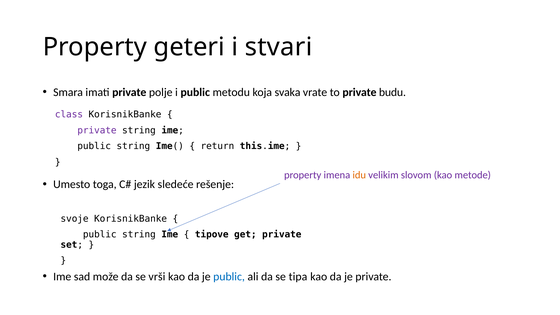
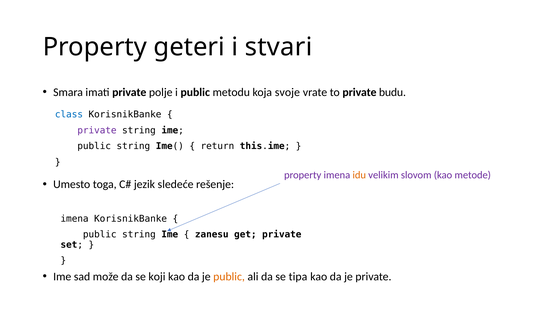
svaka: svaka -> svoje (287, 92)
class colour: purple -> blue (69, 114)
svoje: svoje -> imena (75, 219)
tipove: tipove -> zanesu (212, 235)
vrši: vrši -> koji (157, 277)
public colour: blue -> orange (229, 277)
